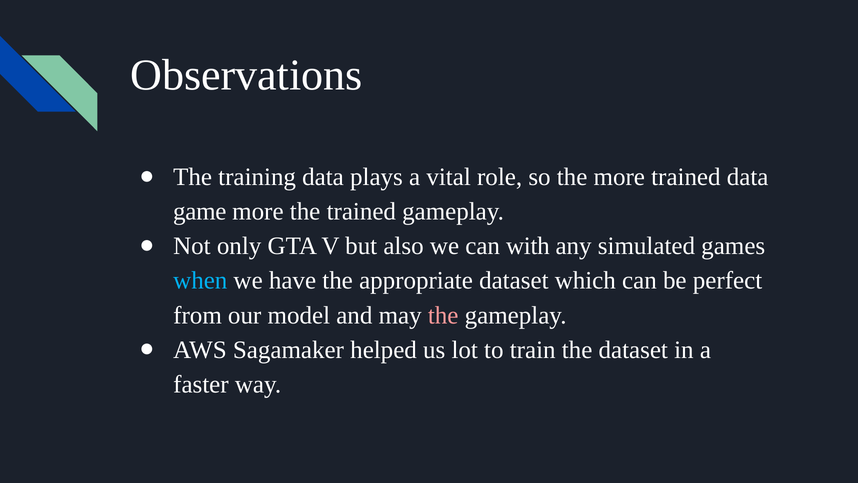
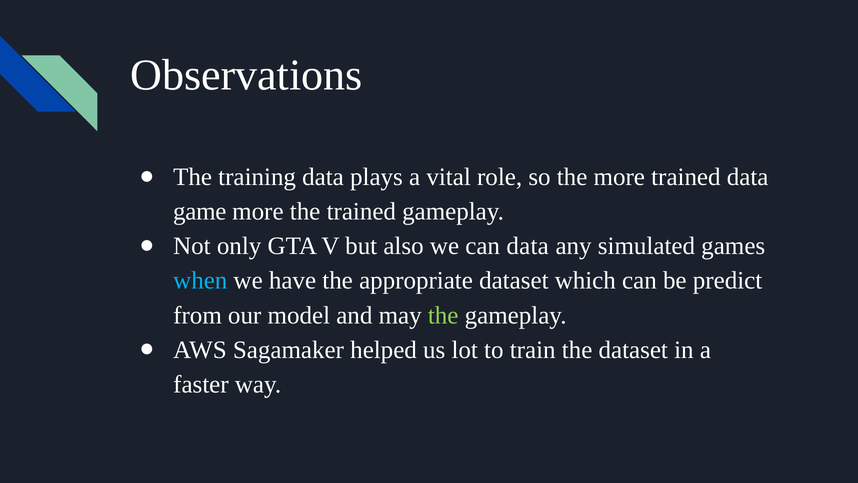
can with: with -> data (528, 246)
perfect: perfect -> predict (728, 280)
the colour: pink -> light green (443, 315)
